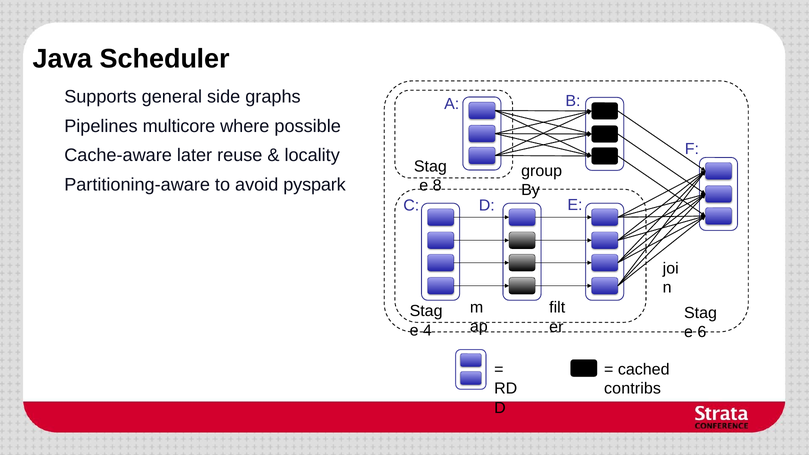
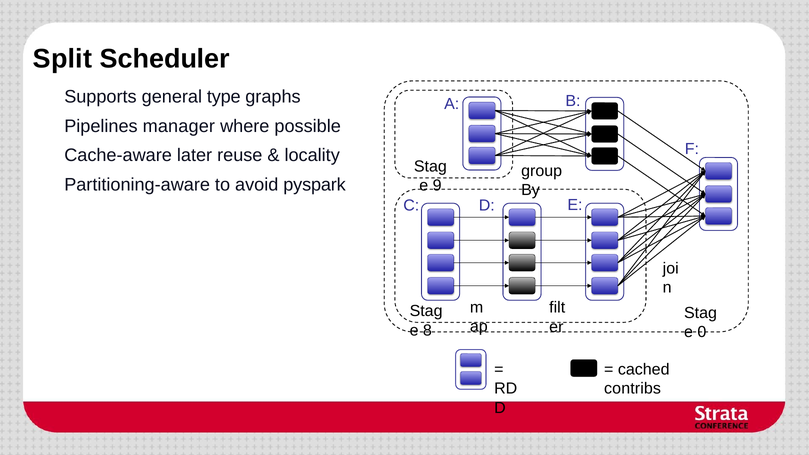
Java: Java -> Split (62, 59)
side: side -> type (224, 97)
multicore: multicore -> manager (179, 126)
8: 8 -> 9 (437, 186)
4: 4 -> 8 (427, 330)
6: 6 -> 0 (702, 332)
